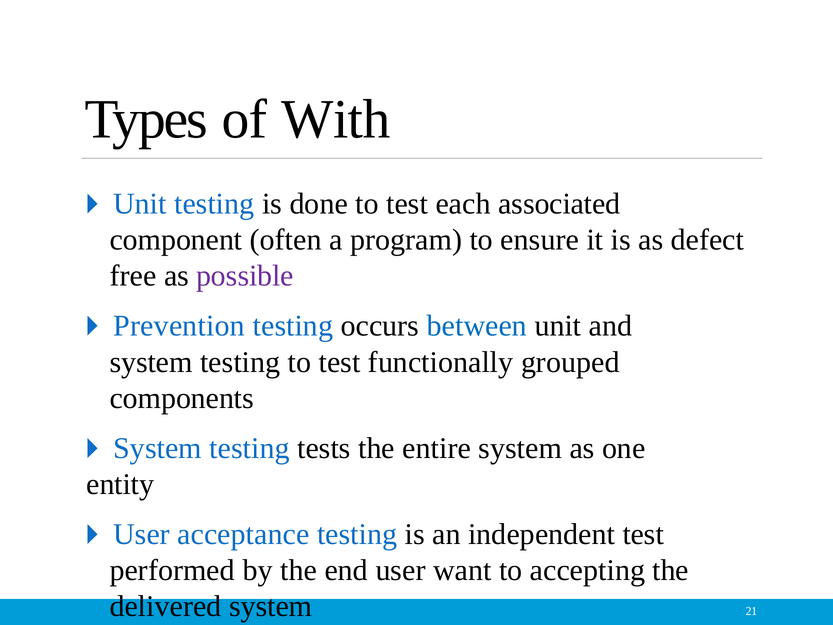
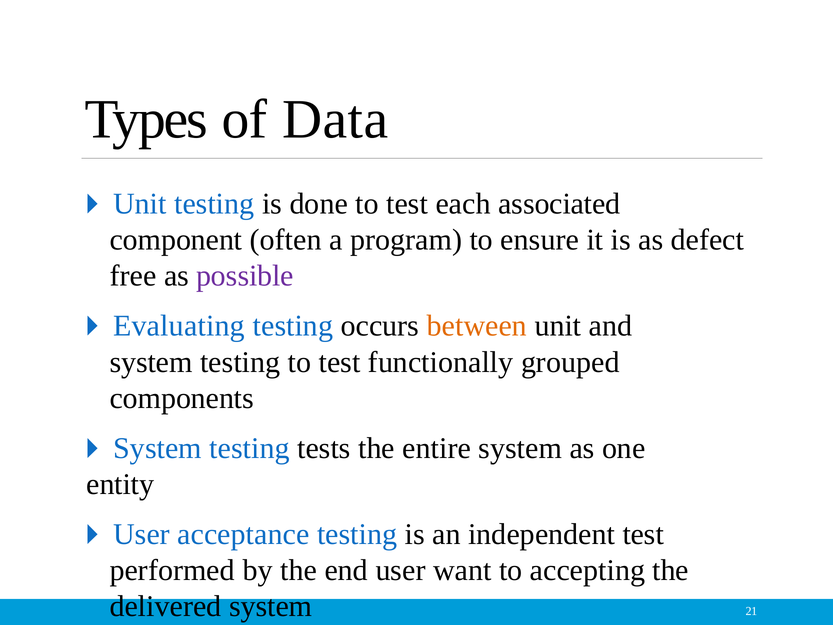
With: With -> Data (335, 119)
Prevention: Prevention -> Evaluating (179, 326)
between colour: blue -> orange (477, 326)
